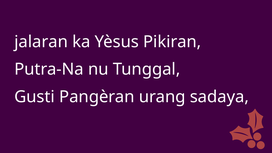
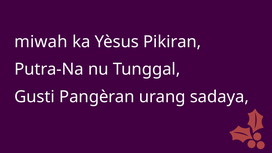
jalaran: jalaran -> miwah (41, 42)
